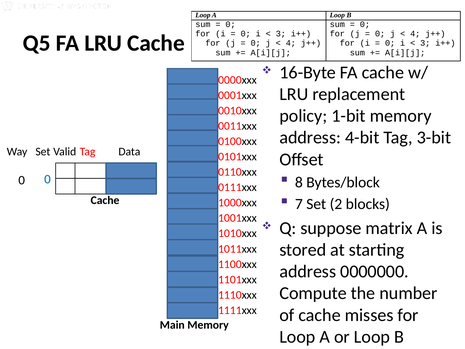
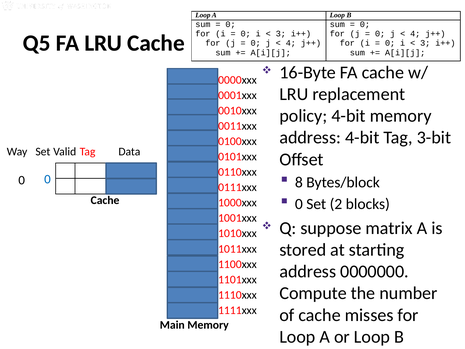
policy 1-bit: 1-bit -> 4-bit (349, 116)
7: 7 -> 0 (299, 204)
